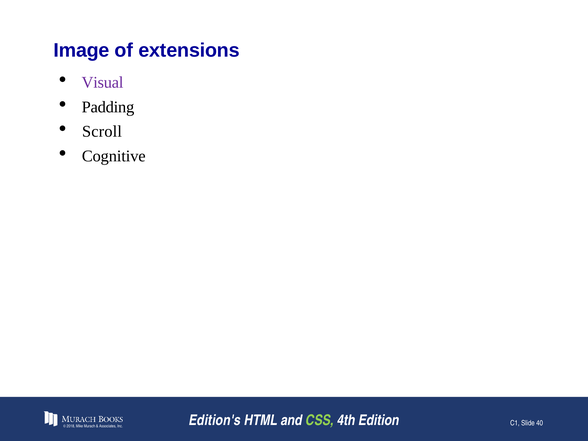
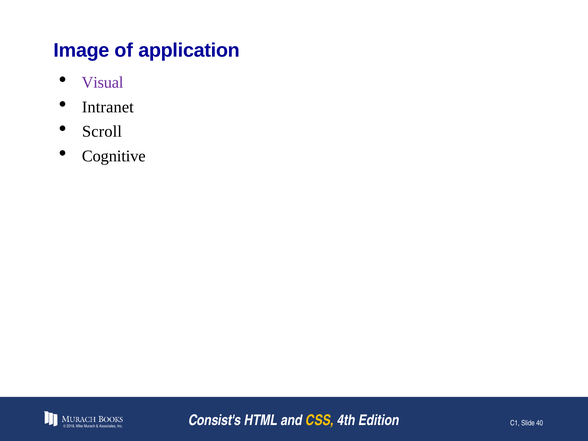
extensions: extensions -> application (189, 50)
Padding: Padding -> Intranet (108, 107)
Edition's: Edition's -> Consist's (215, 420)
CSS colour: light green -> yellow (320, 420)
